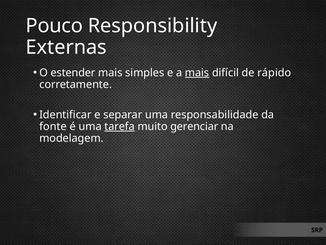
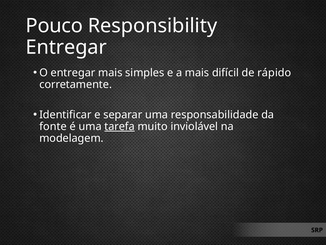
Externas: Externas -> Entregar (66, 47)
O estender: estender -> entregar (73, 73)
mais underline: present -> none (197, 73)
gerenciar: gerenciar -> inviolável (194, 126)
